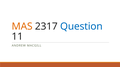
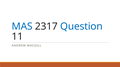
MAS colour: orange -> blue (22, 27)
